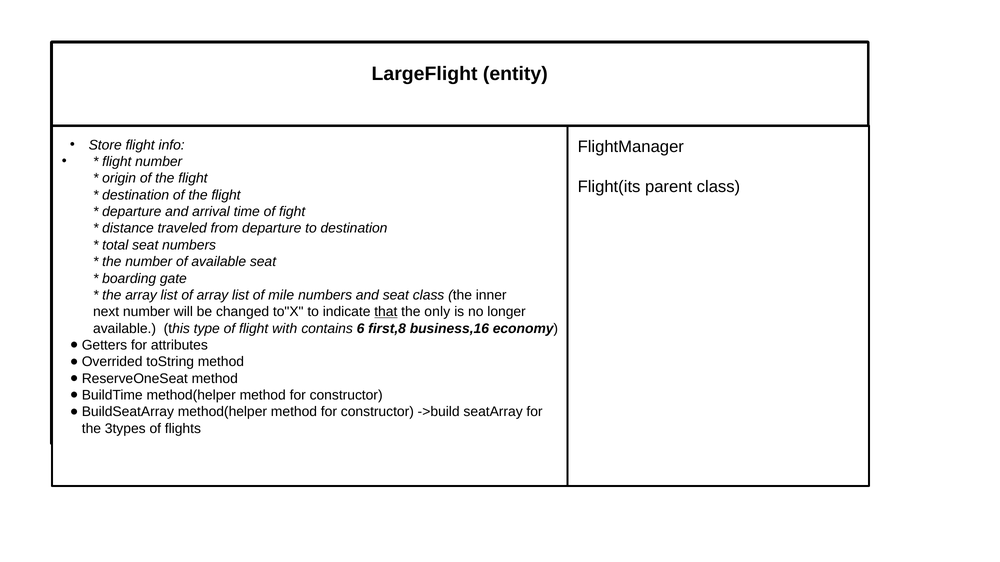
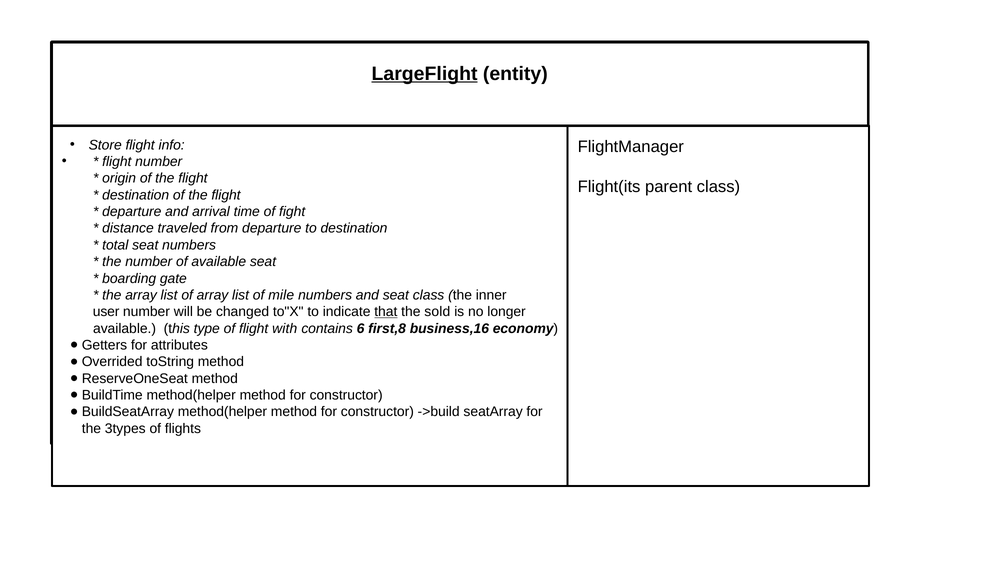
LargeFlight underline: none -> present (425, 74)
next: next -> user (106, 312)
only: only -> sold (437, 312)
